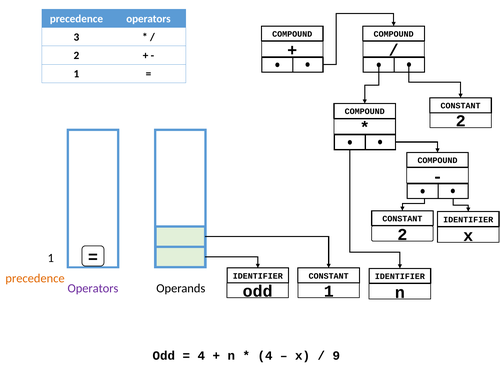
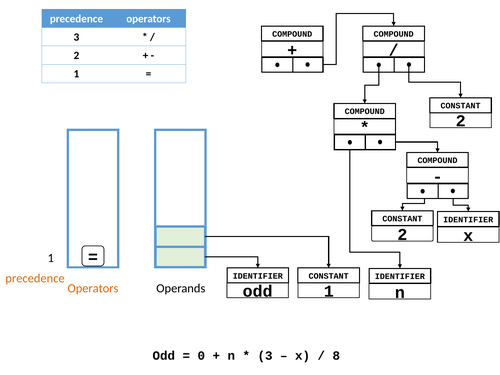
Operators colour: purple -> orange (93, 288)
4: 4 -> 0 (201, 356)
4: 4 -> 3 (265, 356)
9: 9 -> 8 (336, 356)
